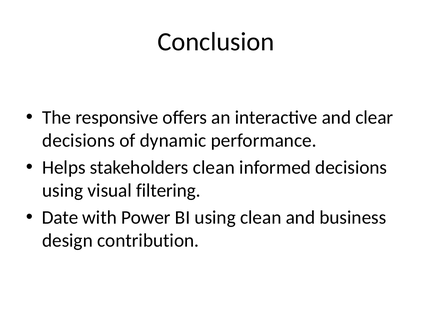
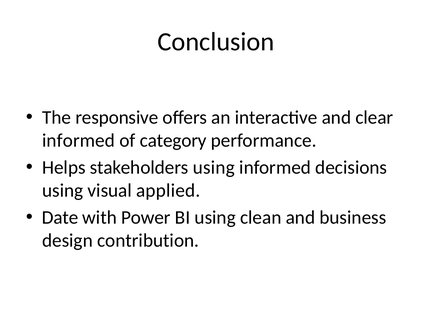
decisions: decisions -> informed (79, 141)
dynamic: dynamic -> category (173, 141)
stakeholders clean: clean -> using (214, 167)
filtering: filtering -> applied (168, 190)
